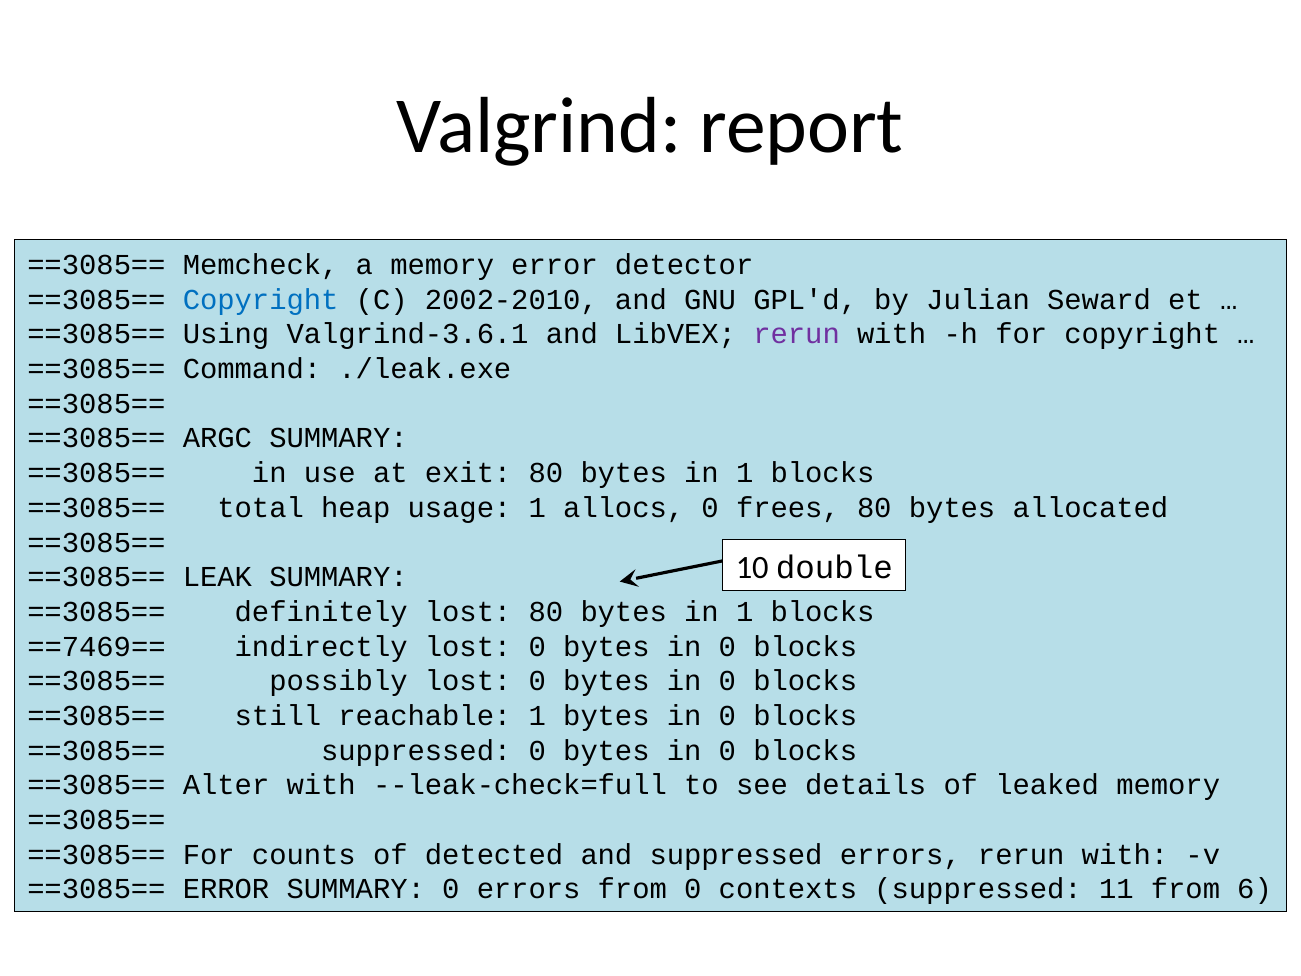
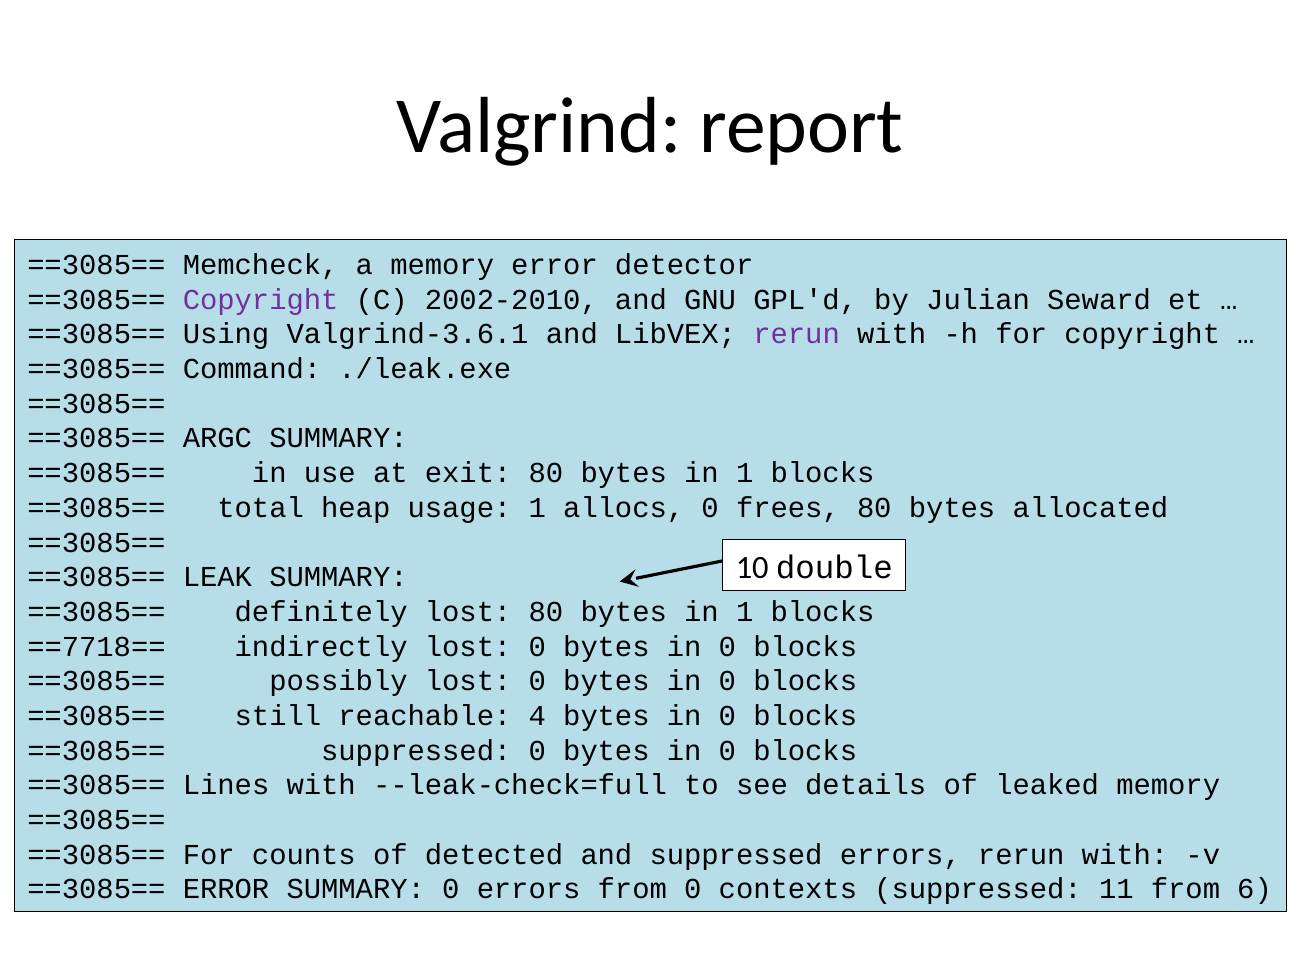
Copyright colour: blue -> purple (261, 300)
==7469==: ==7469== -> ==7718== (96, 646)
reachable 1: 1 -> 4 (537, 716)
Alter: Alter -> Lines (226, 785)
